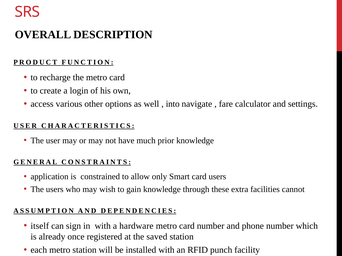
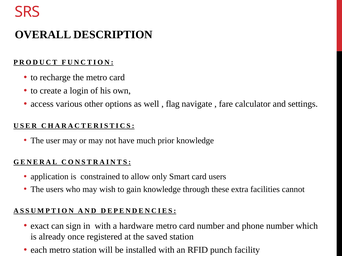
into: into -> flag (173, 104)
itself: itself -> exact (40, 226)
